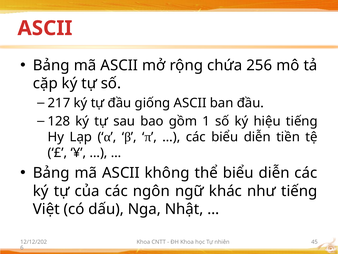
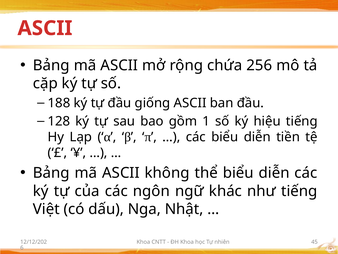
217: 217 -> 188 (59, 103)
